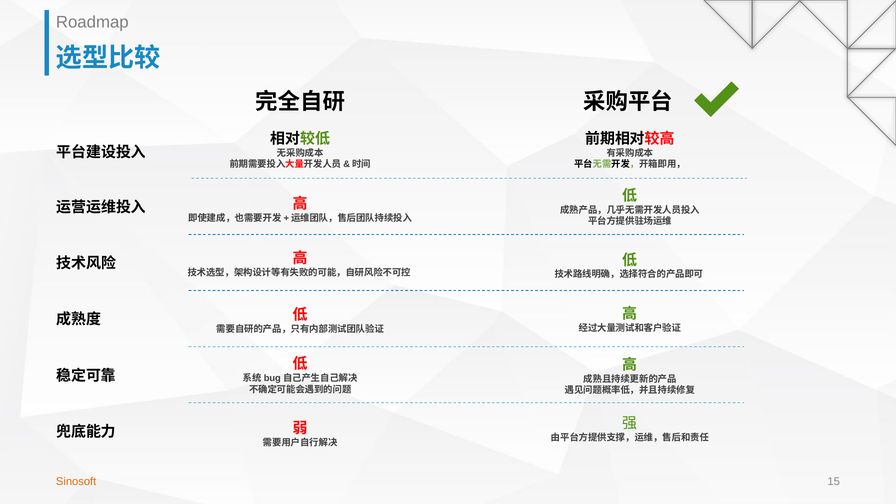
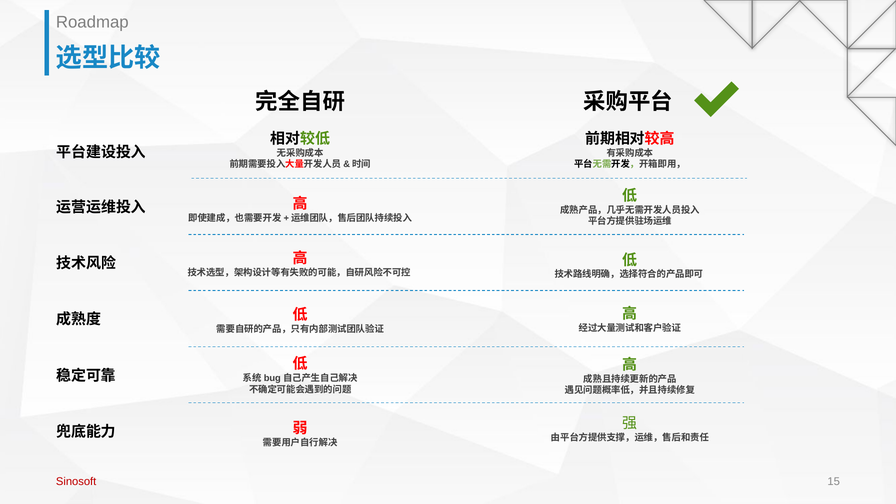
Sinosoft colour: orange -> red (76, 481)
